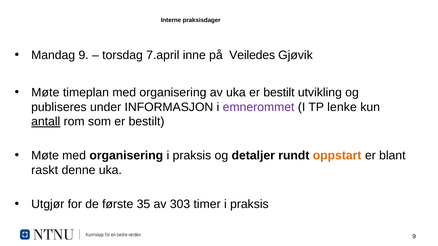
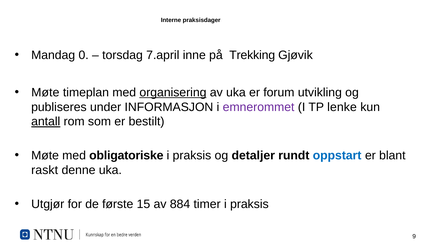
Mandag 9: 9 -> 0 (84, 55)
Veiledes: Veiledes -> Trekking (252, 55)
organisering underline: none -> present (173, 93)
uka er bestilt: bestilt -> forum (279, 93)
Møte med organisering: organisering -> obligatoriske (126, 156)
oppstart colour: orange -> blue (337, 156)
35: 35 -> 15 (143, 205)
303: 303 -> 884 (180, 205)
